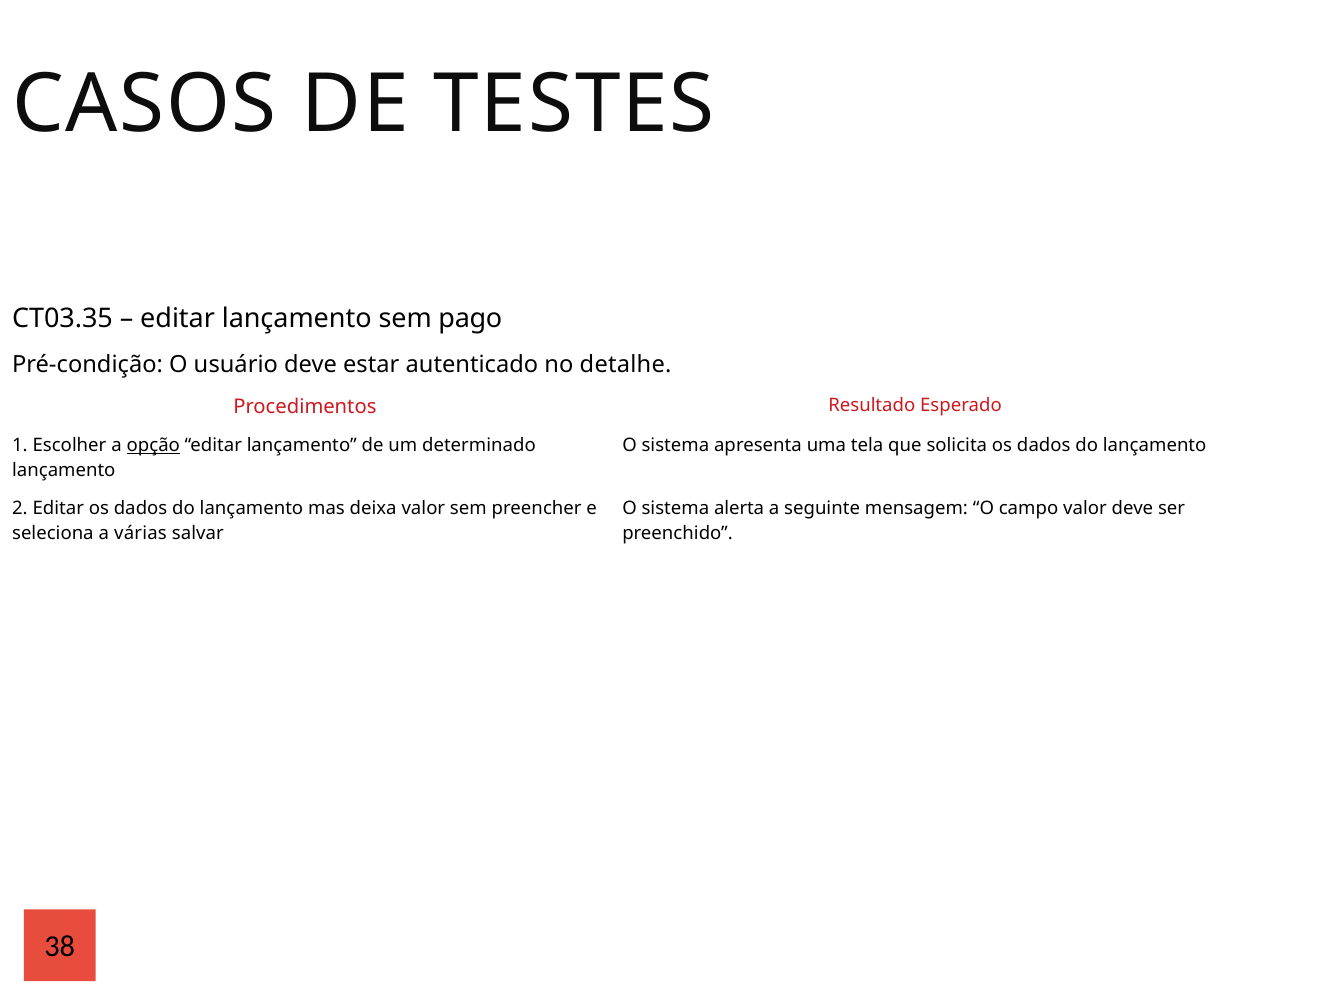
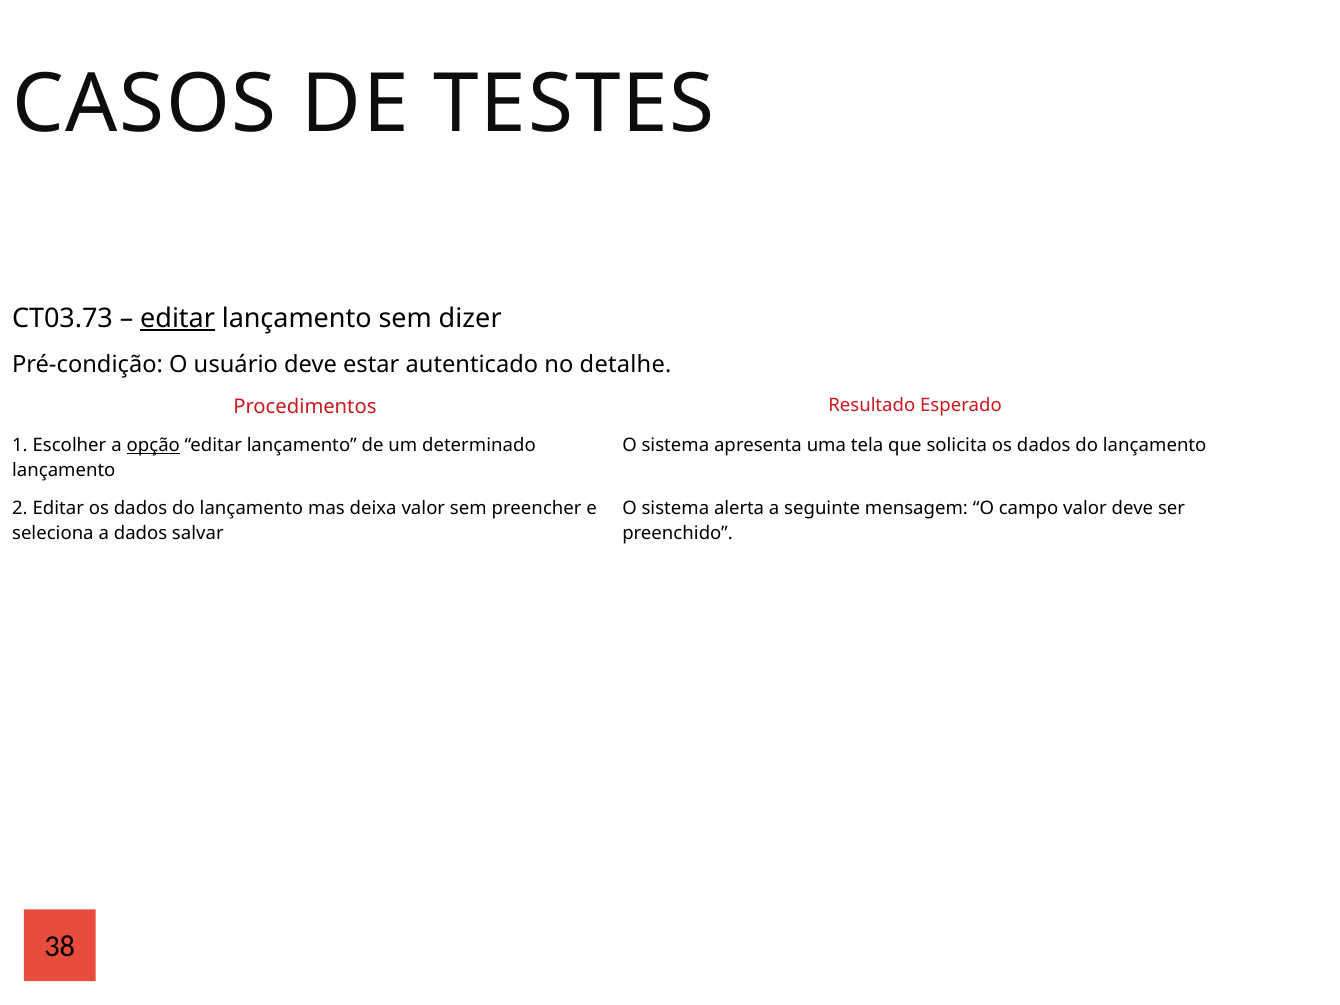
CT03.35: CT03.35 -> CT03.73 (63, 318)
editar underline: none -> present (178, 318)
pago: pago -> dizer (470, 318)
a várias: várias -> dados (141, 533)
